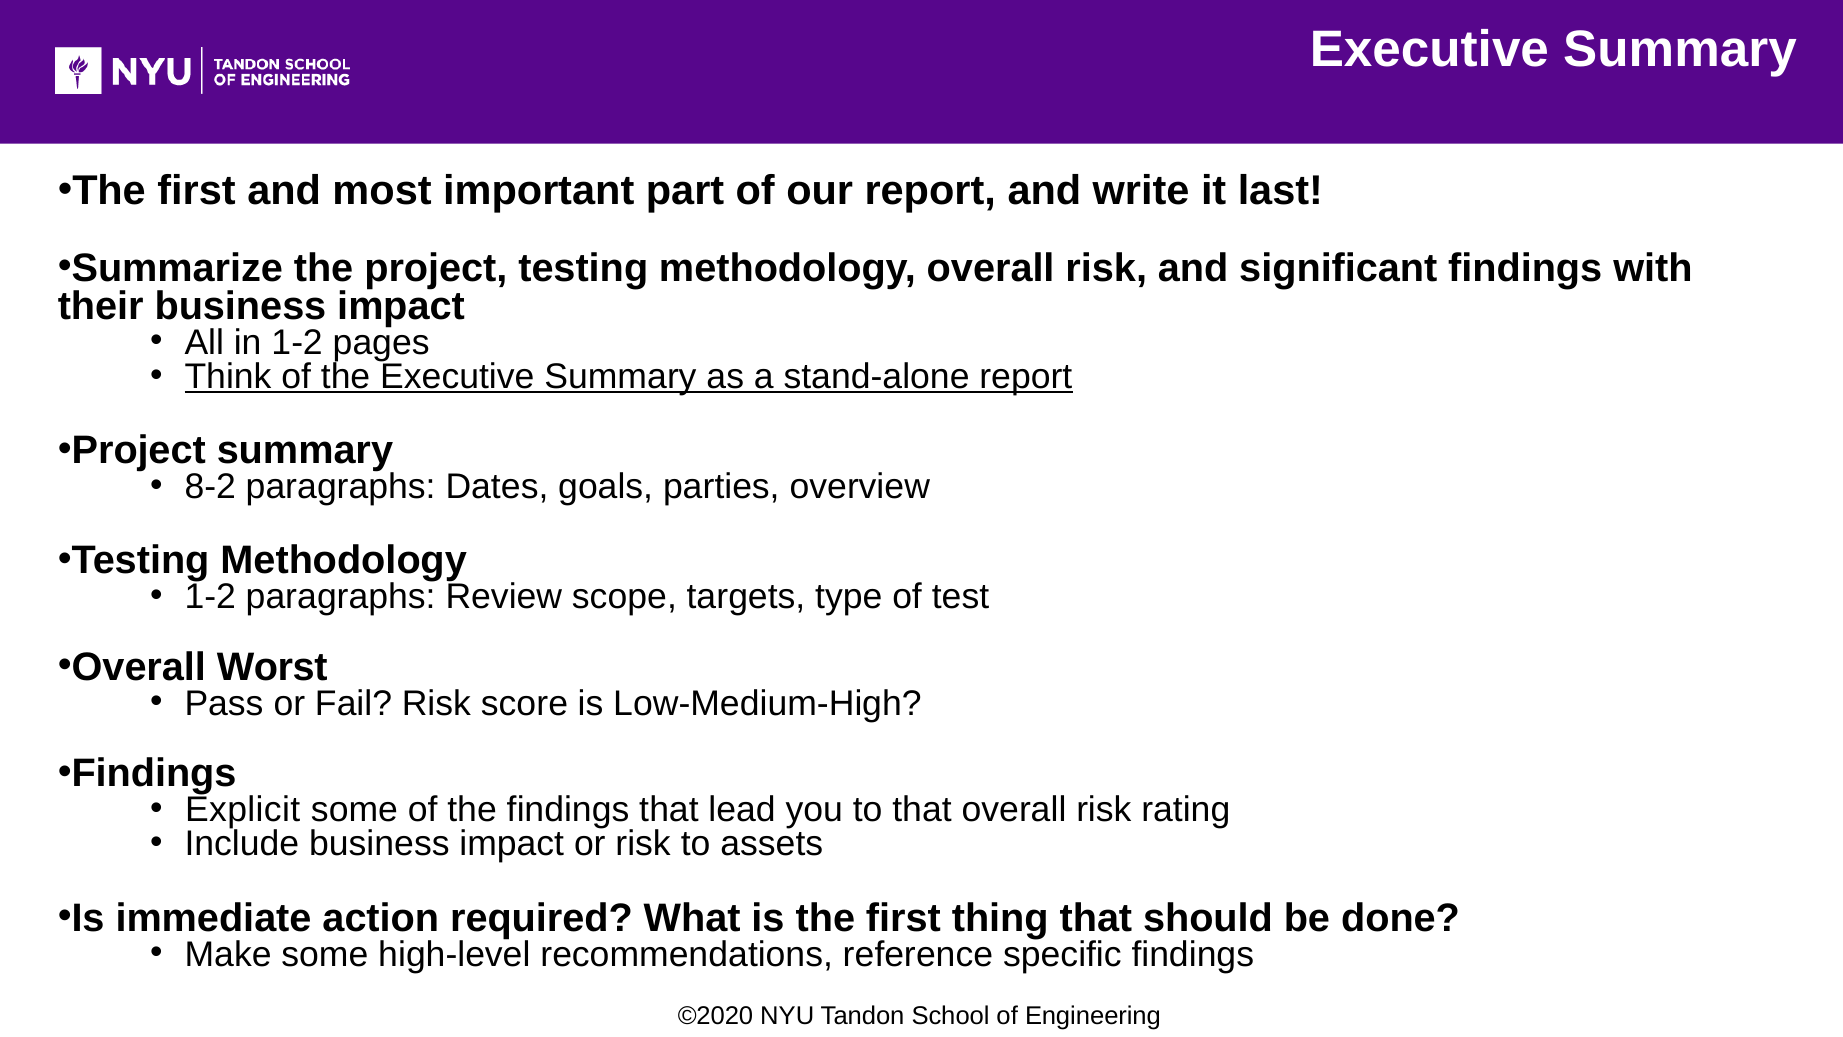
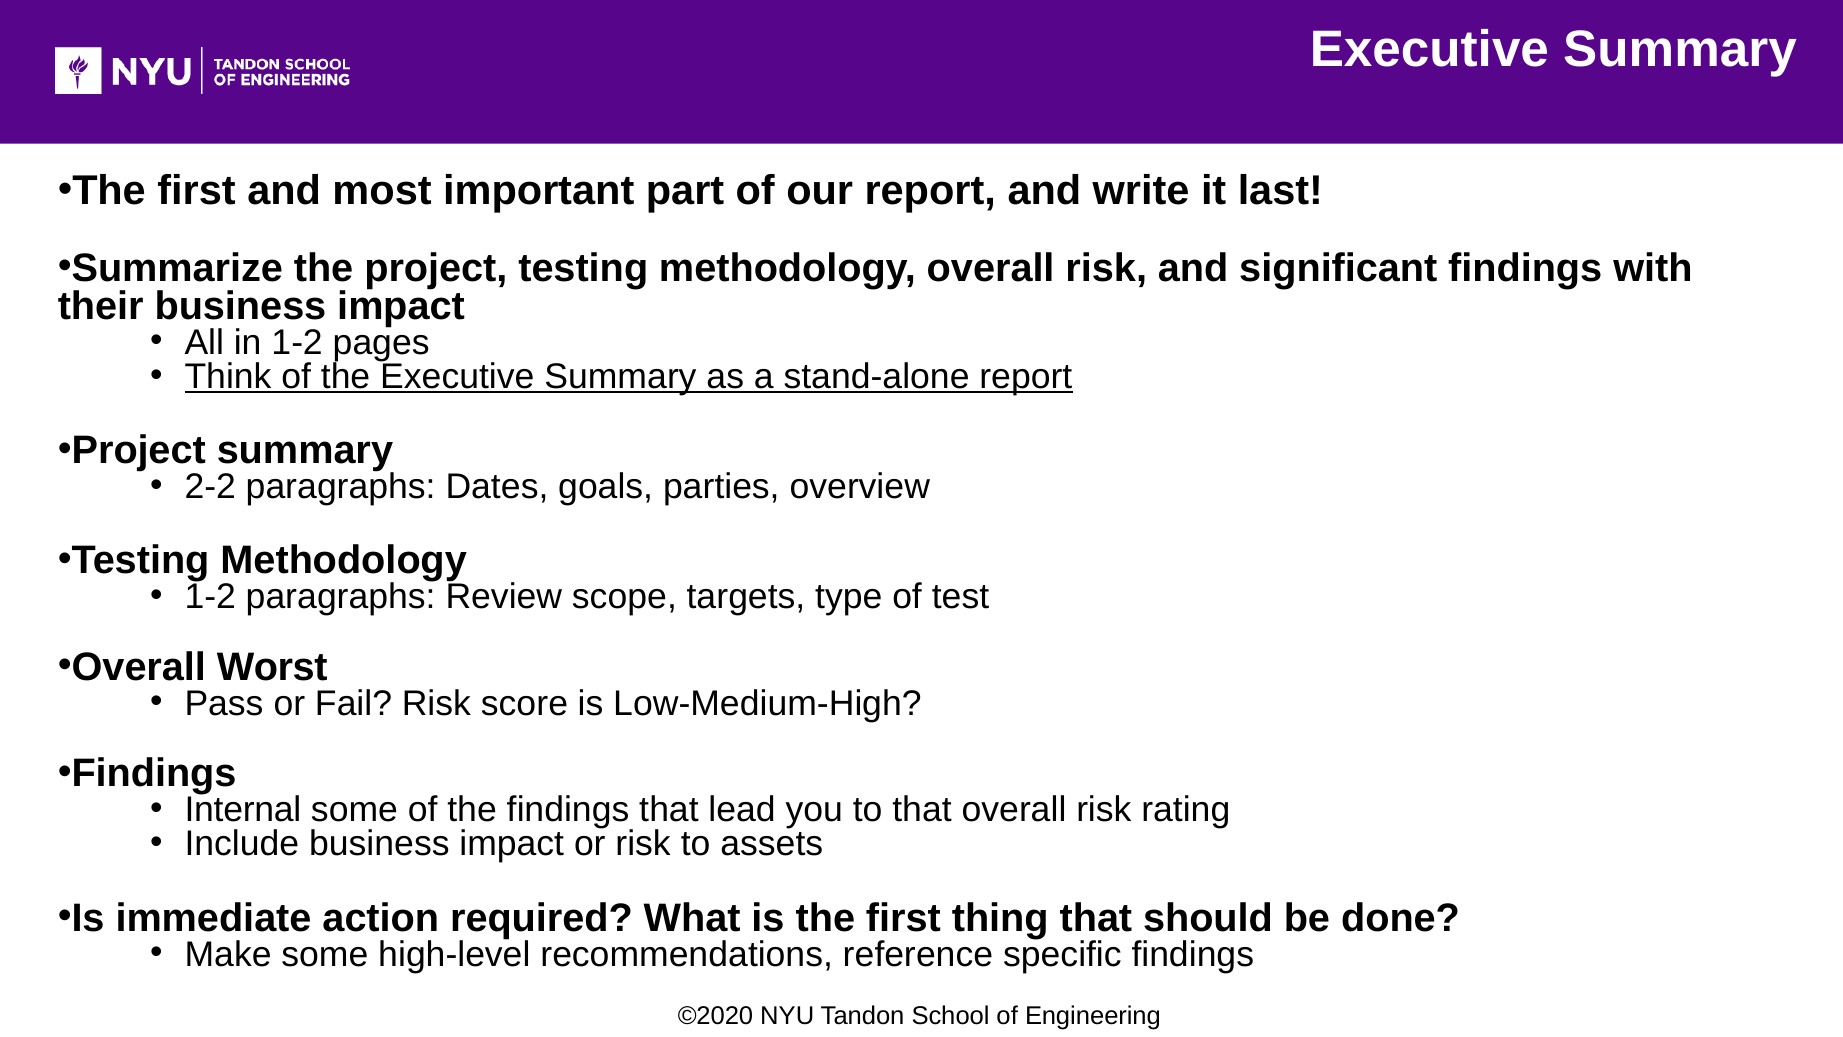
8-2: 8-2 -> 2-2 (210, 487)
Explicit: Explicit -> Internal (243, 810)
